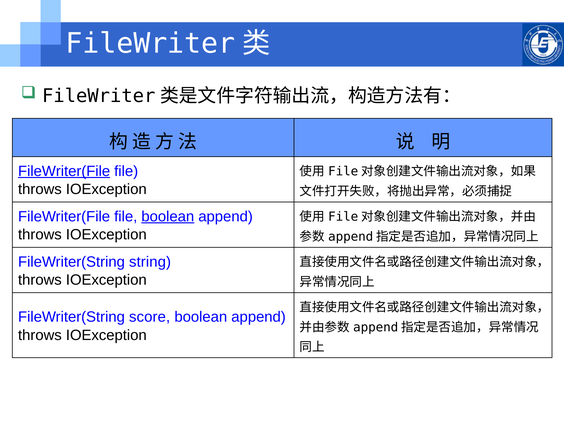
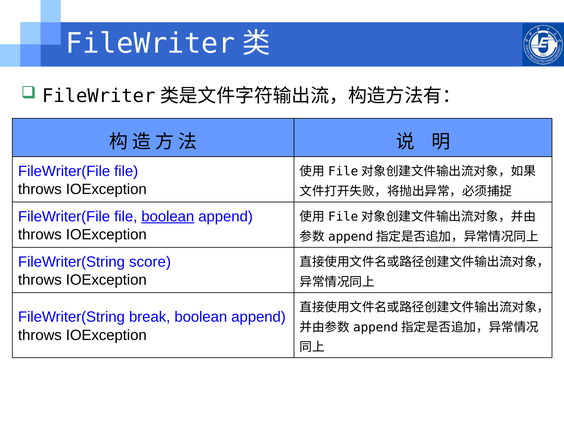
FileWriter(File underline: present -> none (64, 171)
string: string -> score (150, 262)
score: score -> break (150, 317)
